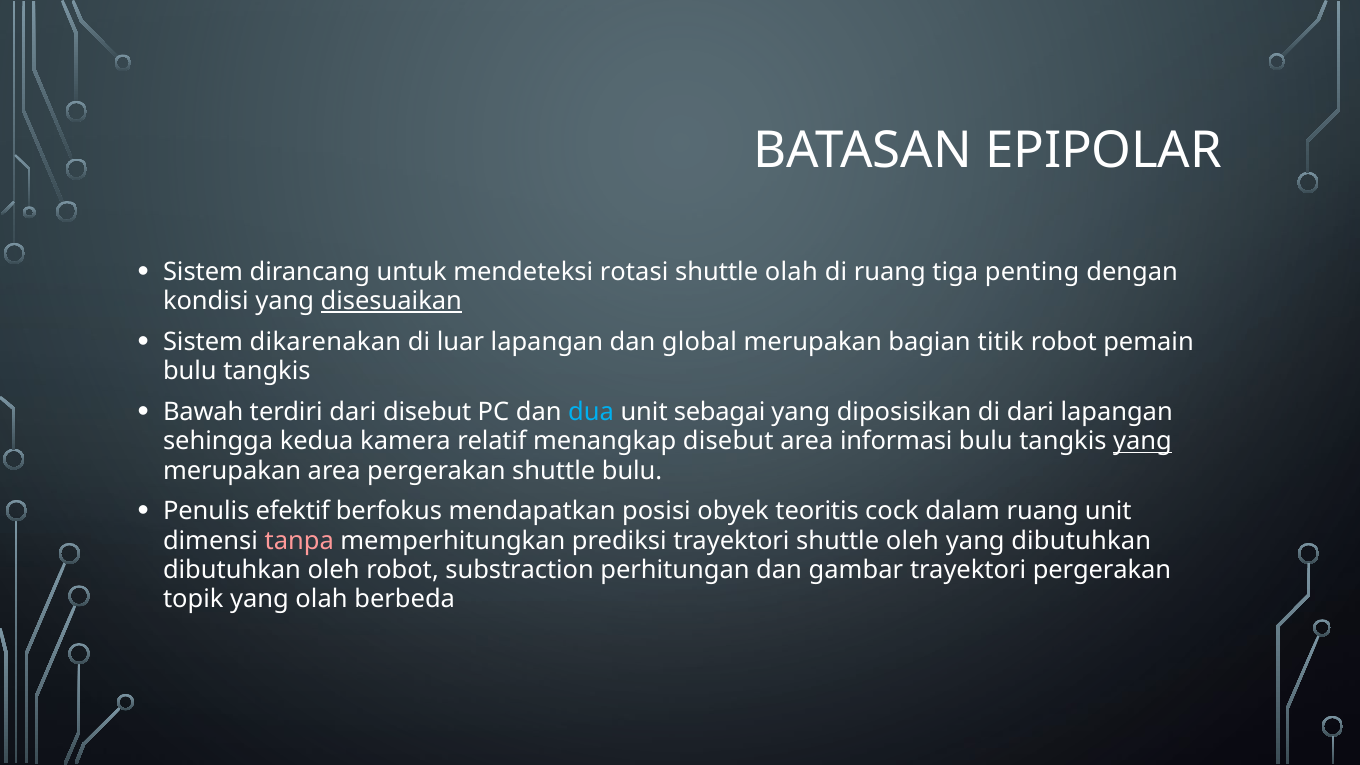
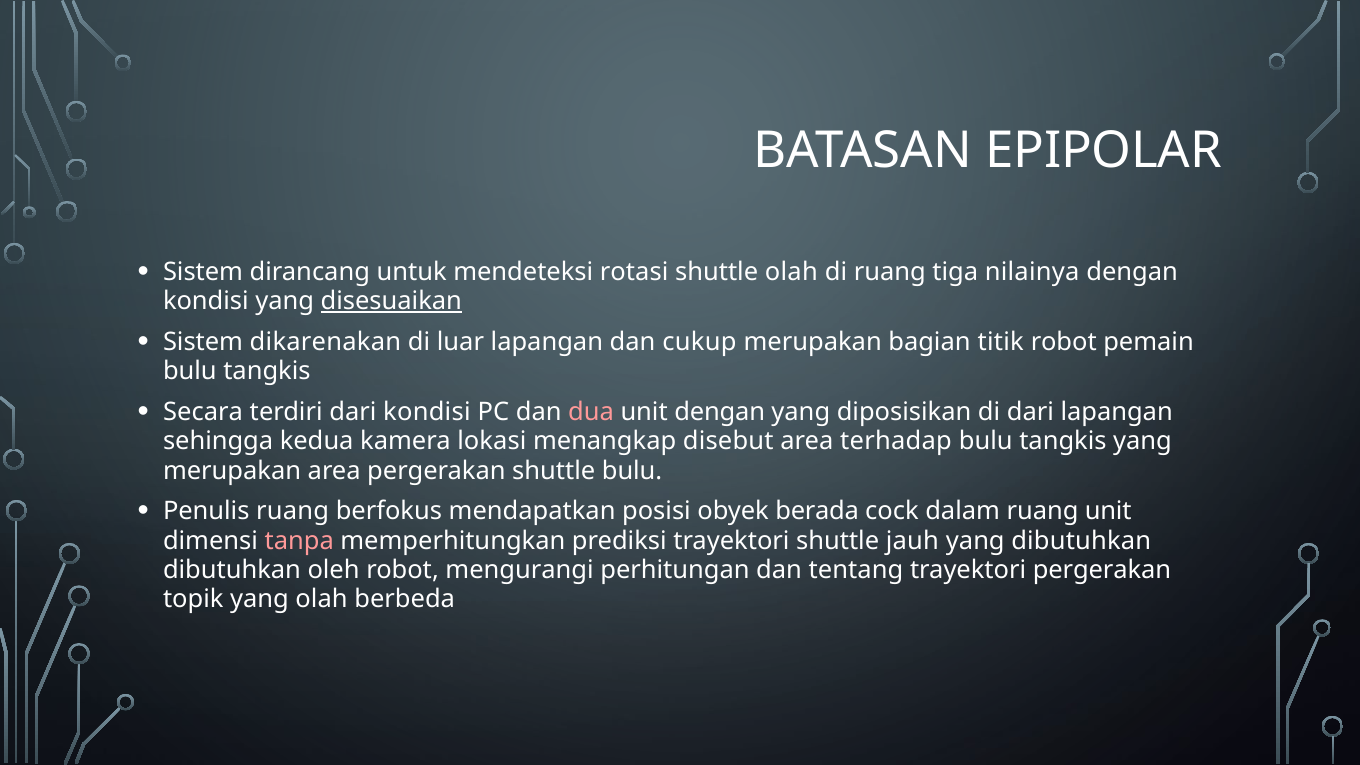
penting: penting -> nilainya (1032, 272)
global: global -> cukup (699, 342)
Bawah: Bawah -> Secara (203, 412)
dari disebut: disebut -> kondisi (427, 412)
dua colour: light blue -> pink (591, 412)
unit sebagai: sebagai -> dengan (720, 412)
relatif: relatif -> lokasi (492, 441)
informasi: informasi -> terhadap (896, 441)
yang underline: present -> none (1143, 441)
Penulis efektif: efektif -> ruang (293, 511)
teoritis: teoritis -> berada (817, 511)
shuttle oleh: oleh -> jauh (912, 541)
substraction: substraction -> mengurangi (520, 570)
gambar: gambar -> tentang (856, 570)
